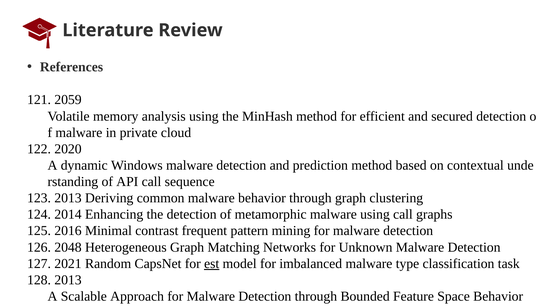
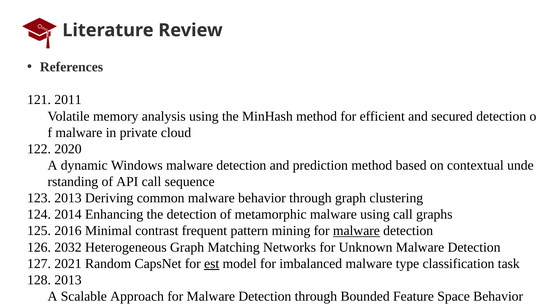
2059: 2059 -> 2011 (68, 100)
malware underline: none -> present (356, 230)
2048: 2048 -> 2032 (68, 247)
